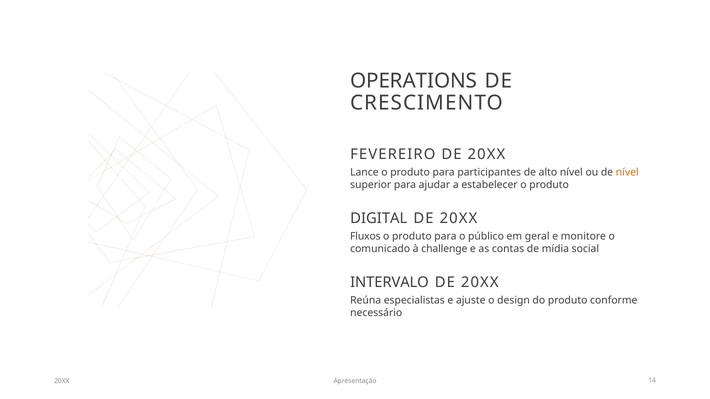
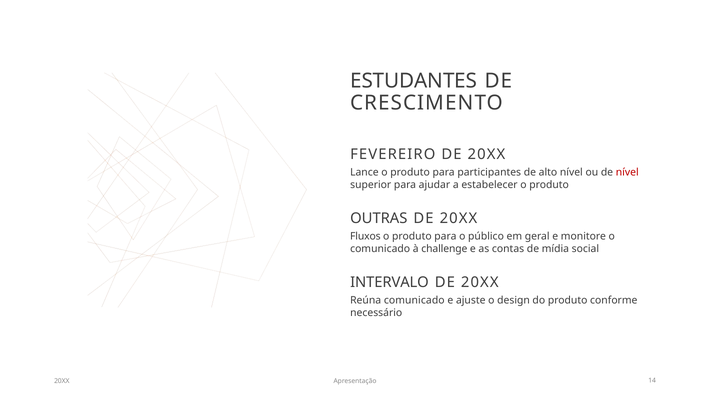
OPERATIONS: OPERATIONS -> ESTUDANTES (414, 81)
nível colour: orange -> red (627, 173)
DIGITAL: DIGITAL -> OUTRAS (379, 218)
Reúna especialistas: especialistas -> comunicado (414, 301)
